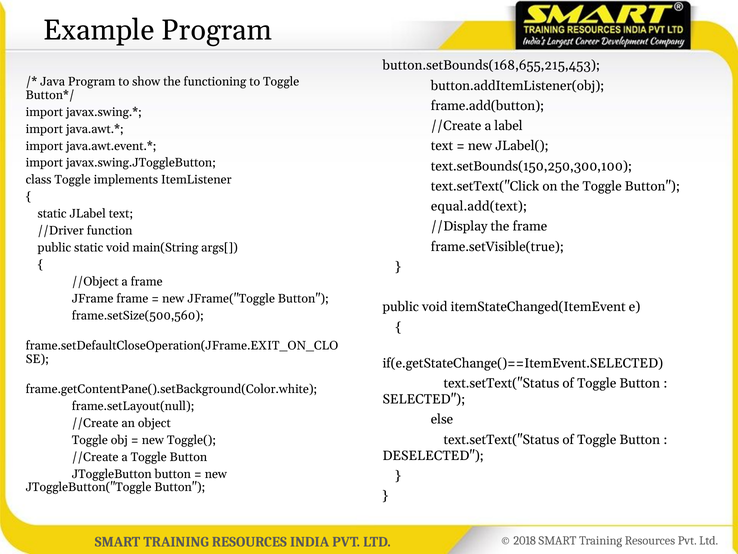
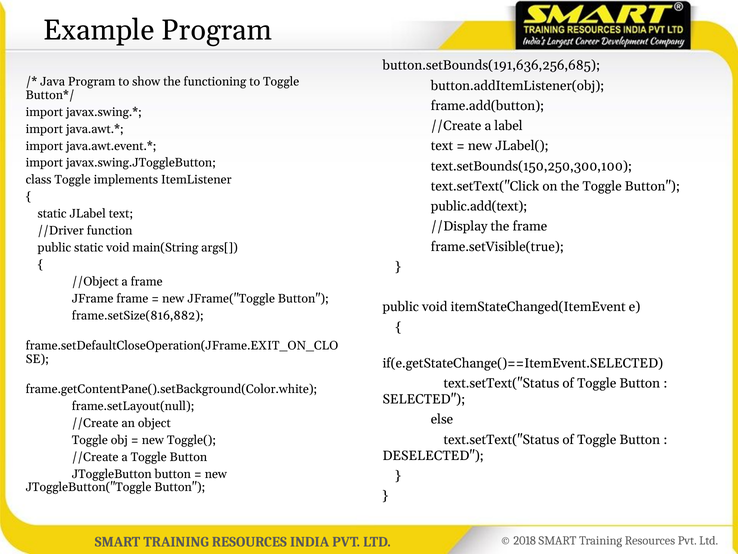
button.setBounds(168,655,215,453: button.setBounds(168,655,215,453 -> button.setBounds(191,636,256,685 (491, 65)
equal.add(text: equal.add(text -> public.add(text (479, 206)
frame.setSize(500,560: frame.setSize(500,560 -> frame.setSize(816,882 (138, 315)
